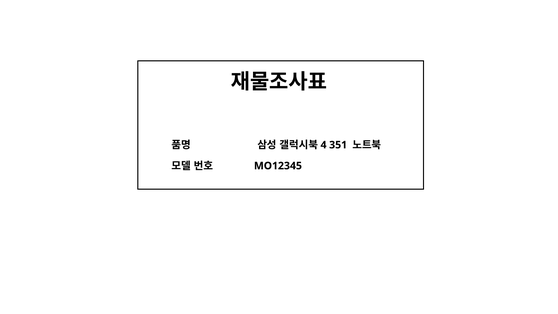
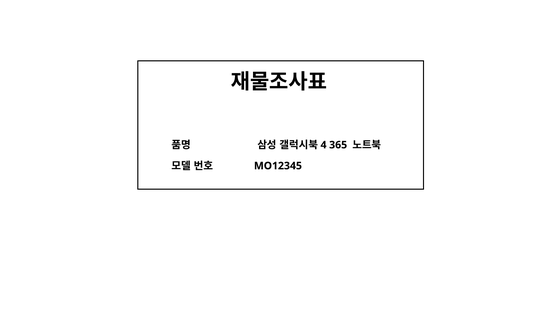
351: 351 -> 365 (338, 145)
